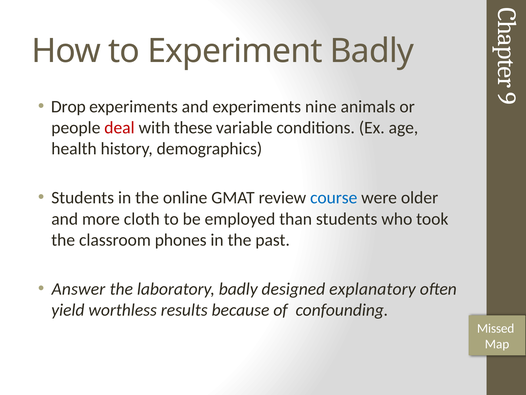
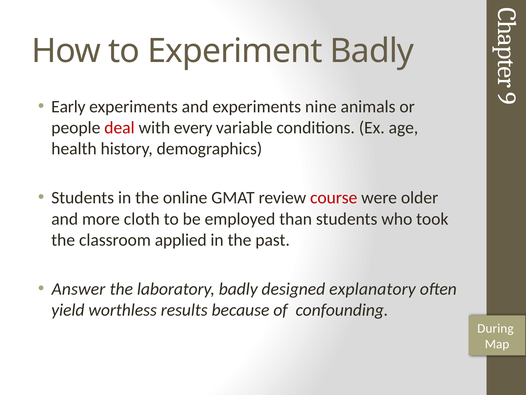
Drop: Drop -> Early (68, 106)
these: these -> every (193, 127)
course colour: blue -> red (334, 198)
phones: phones -> applied (181, 240)
Missed: Missed -> During (495, 328)
